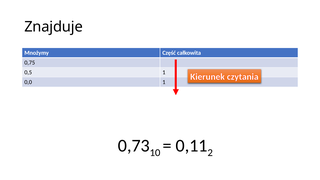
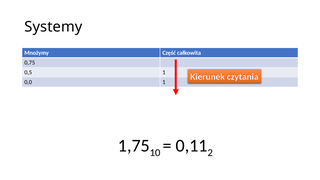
Znajduje: Znajduje -> Systemy (53, 27)
0,73: 0,73 -> 1,75 (134, 146)
